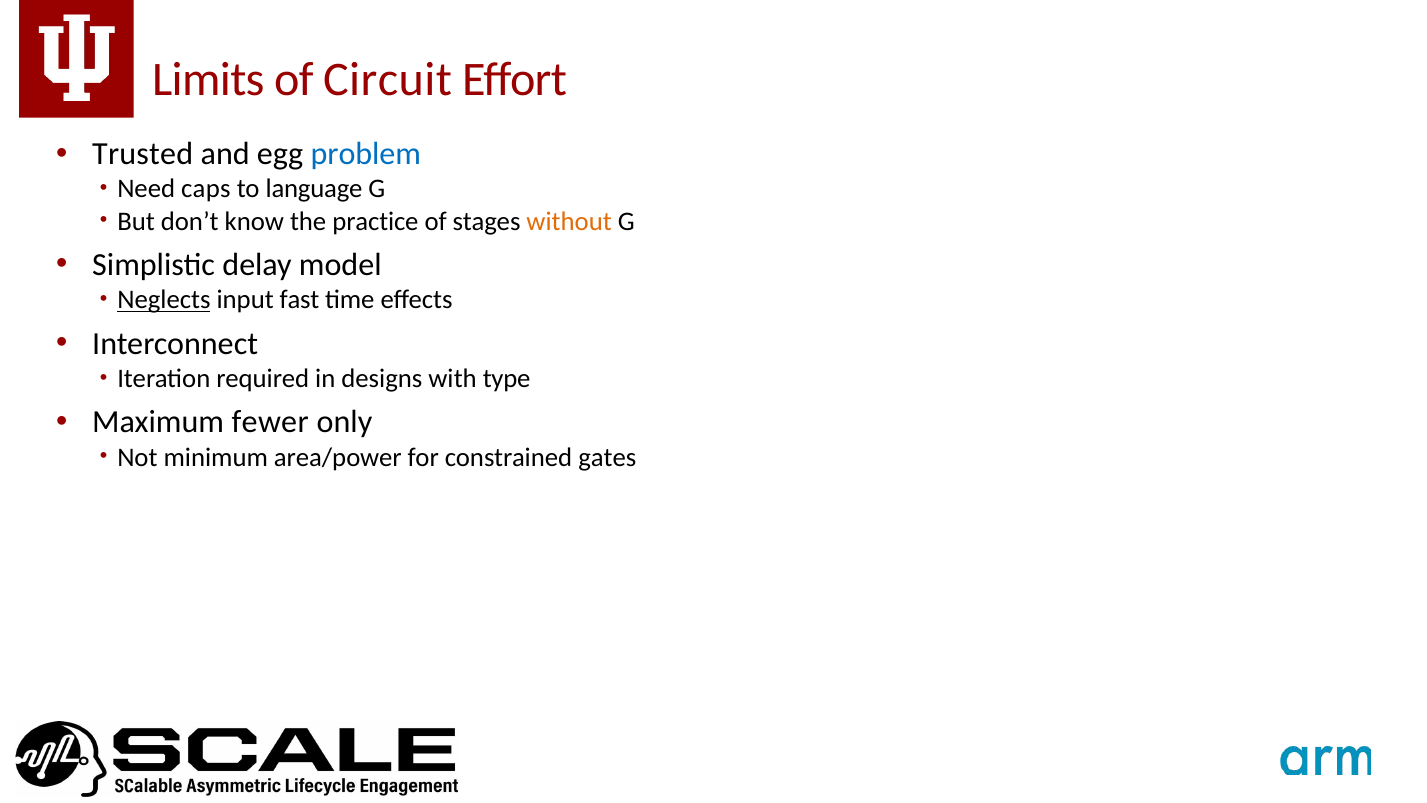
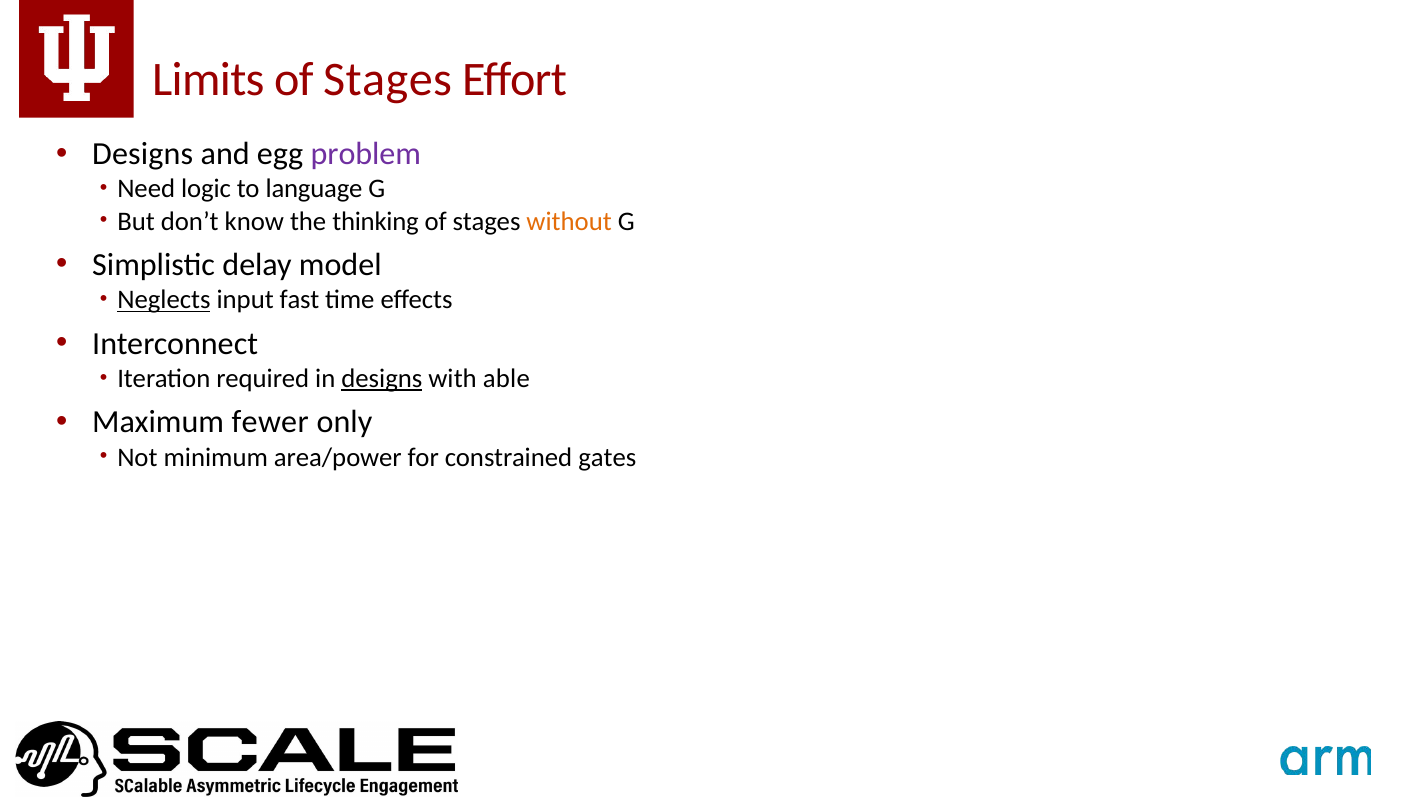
Limits of Circuit: Circuit -> Stages (388, 79)
Trusted: Trusted -> Designs (143, 154)
problem colour: blue -> purple (366, 154)
caps: caps -> logic (206, 189)
practice: practice -> thinking (376, 221)
designs underline: none -> present (382, 378)
type: type -> able (506, 378)
